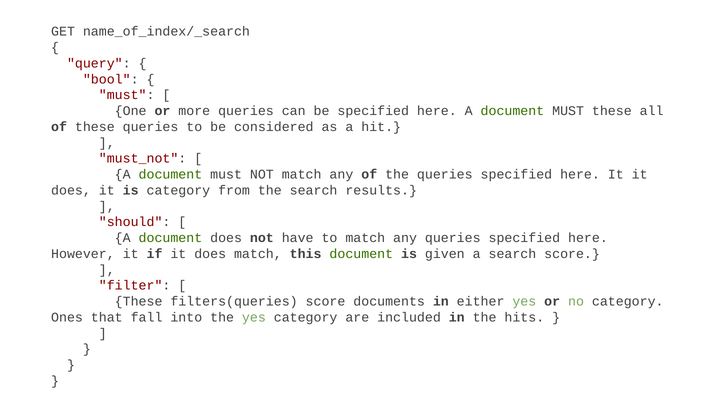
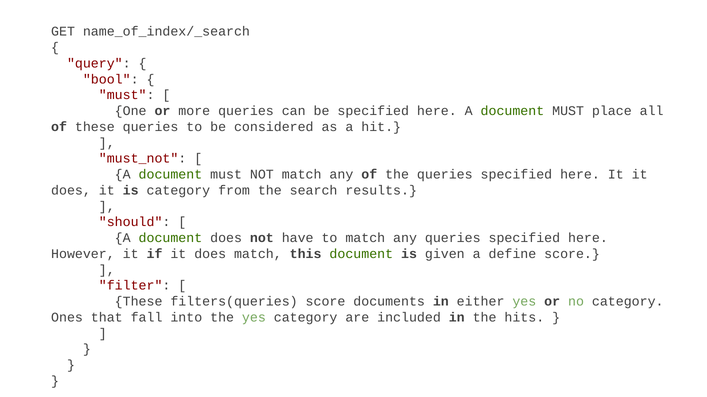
MUST these: these -> place (612, 111)
a search: search -> define (512, 254)
